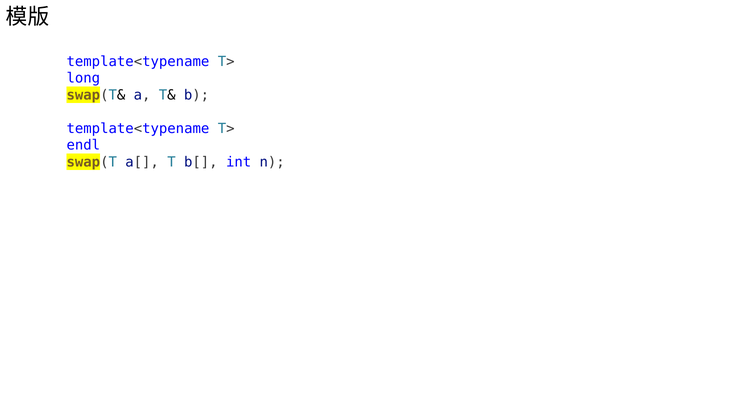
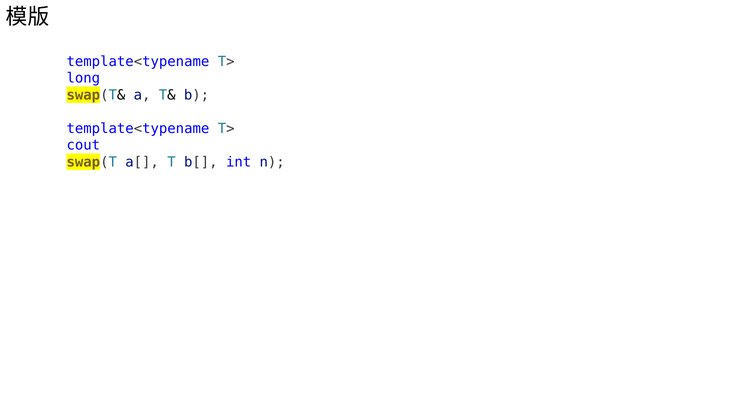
endl: endl -> cout (83, 145)
